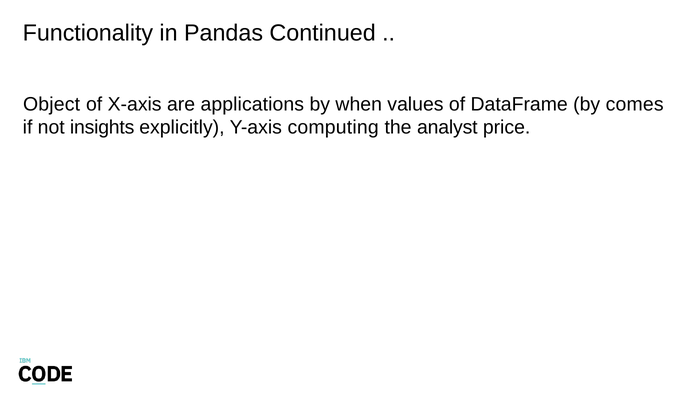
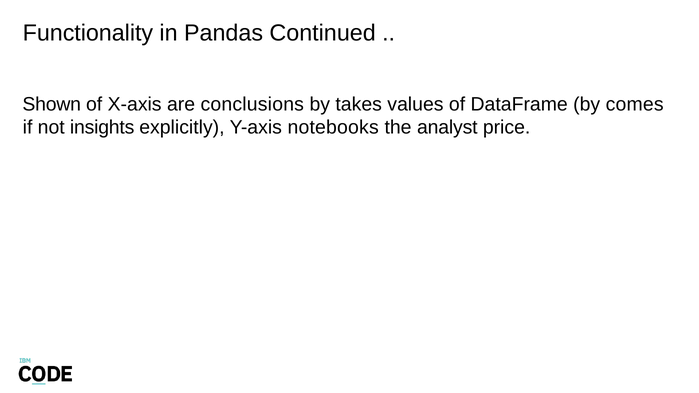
Object: Object -> Shown (52, 104)
applications: applications -> conclusions (252, 104)
when: when -> takes (359, 104)
computing: computing -> notebooks (333, 127)
